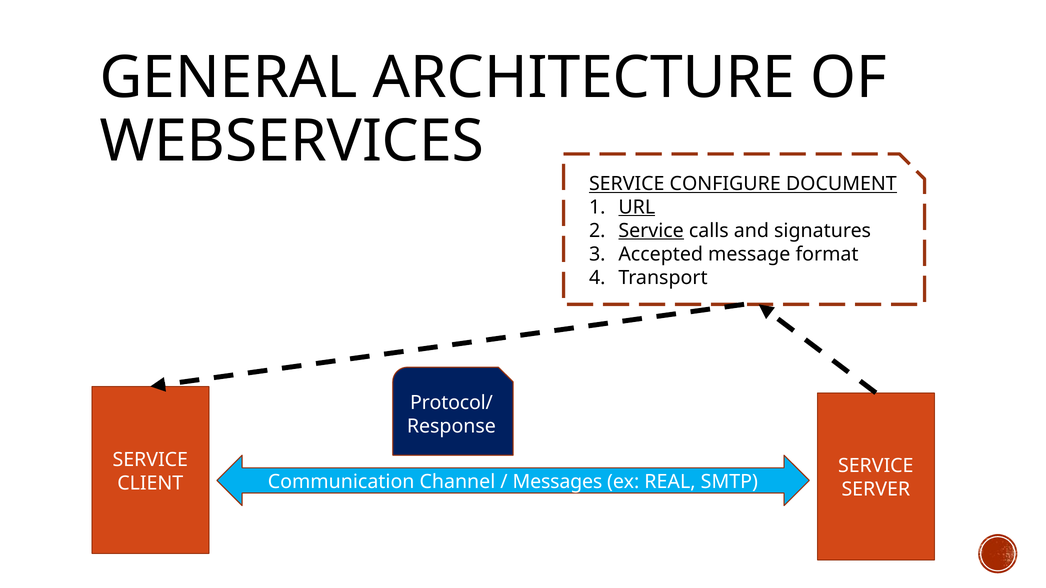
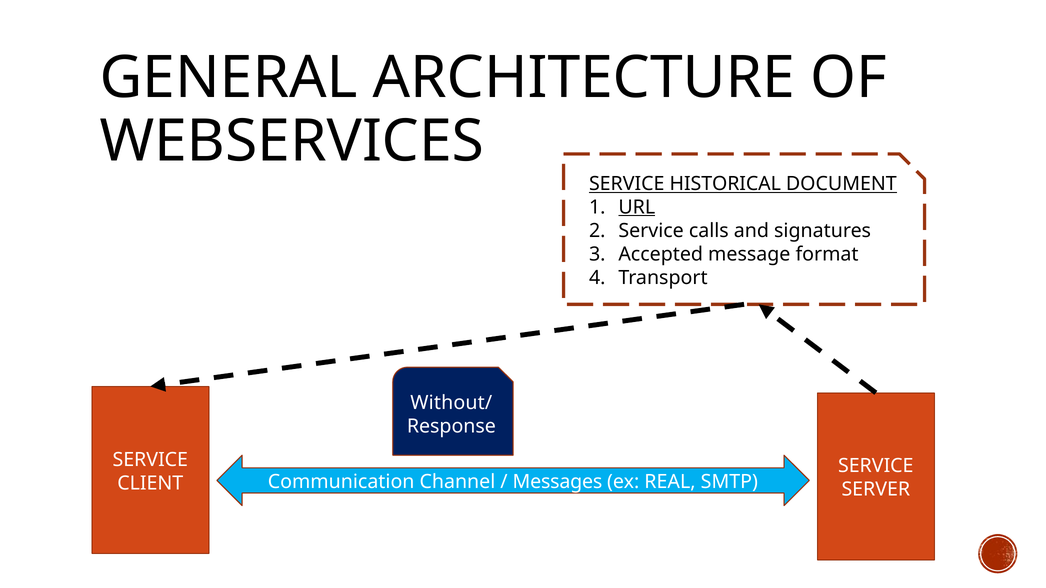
CONFIGURE: CONFIGURE -> HISTORICAL (725, 184)
Service underline: present -> none (651, 231)
Protocol/: Protocol/ -> Without/ (451, 403)
